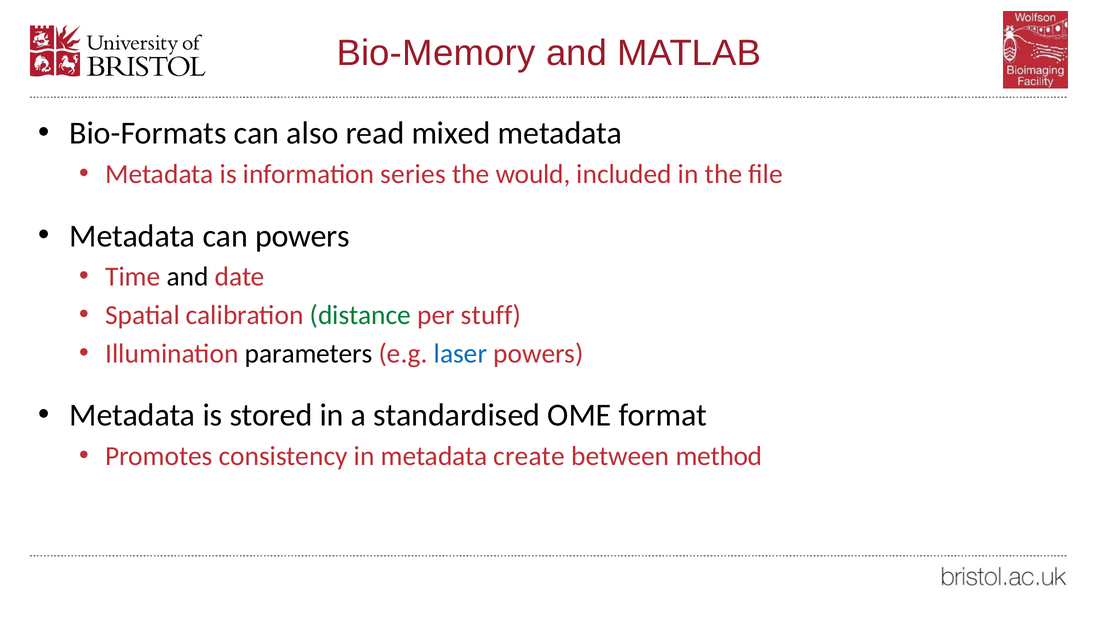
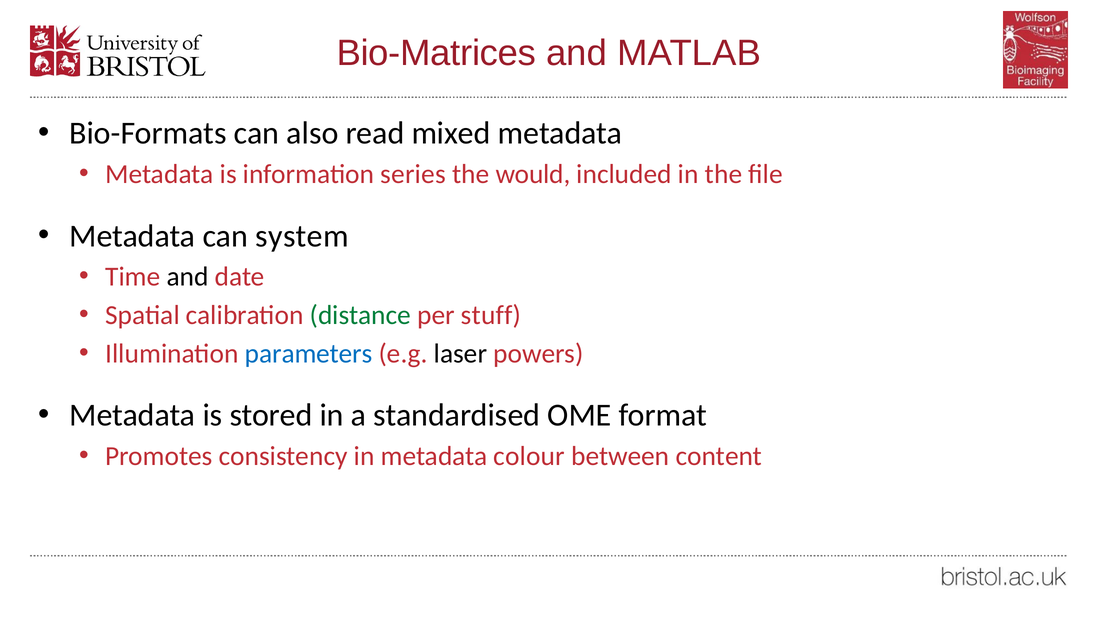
Bio-Memory: Bio-Memory -> Bio-Matrices (436, 53)
can powers: powers -> system (302, 236)
parameters colour: black -> blue (309, 354)
laser colour: blue -> black (461, 354)
create: create -> colour (529, 456)
method: method -> content (719, 456)
